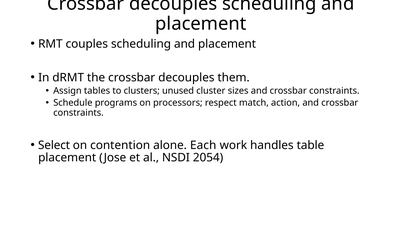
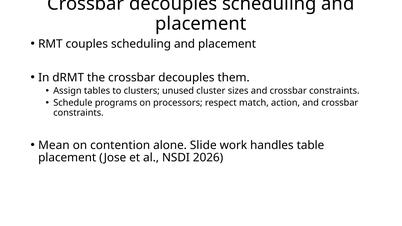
Select: Select -> Mean (54, 145)
Each: Each -> Slide (203, 145)
2054: 2054 -> 2026 (208, 158)
